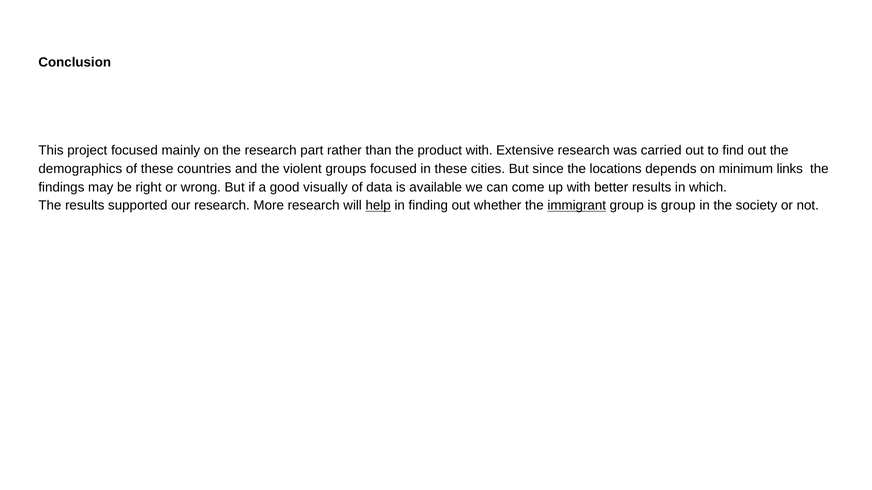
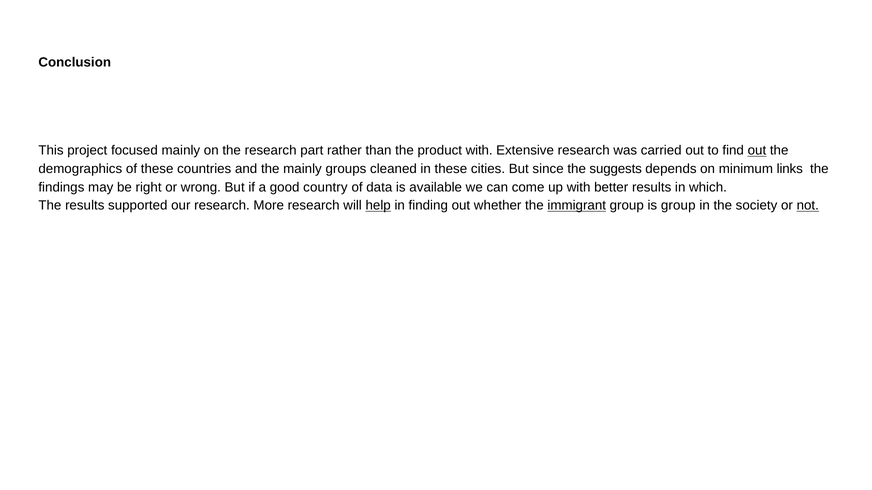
out underline: none -> present (757, 151)
the violent: violent -> mainly (303, 169)
groups focused: focused -> cleaned (393, 169)
locations: locations -> suggests (616, 169)
visually: visually -> country (325, 187)
not underline: none -> present (808, 206)
